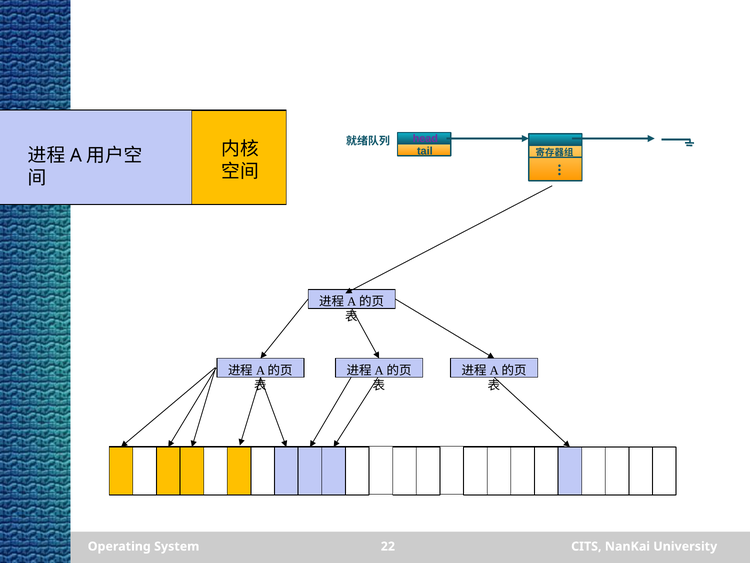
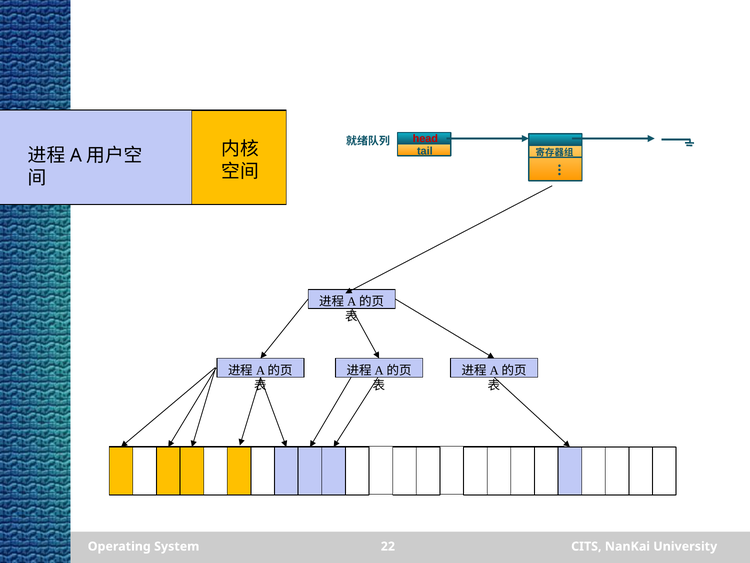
head colour: purple -> red (425, 139)
